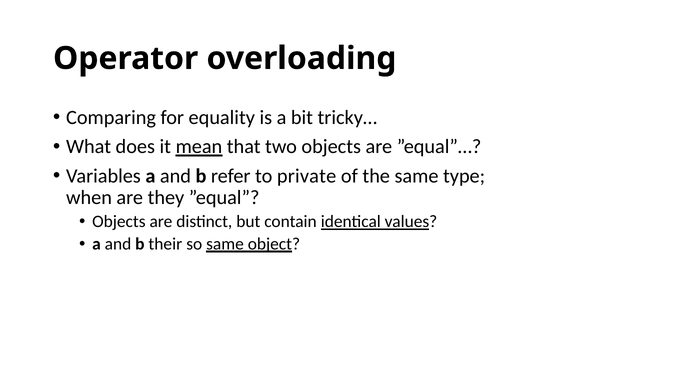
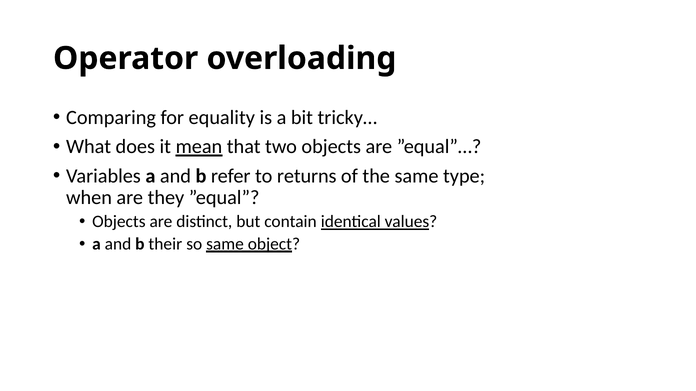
private: private -> returns (307, 176)
